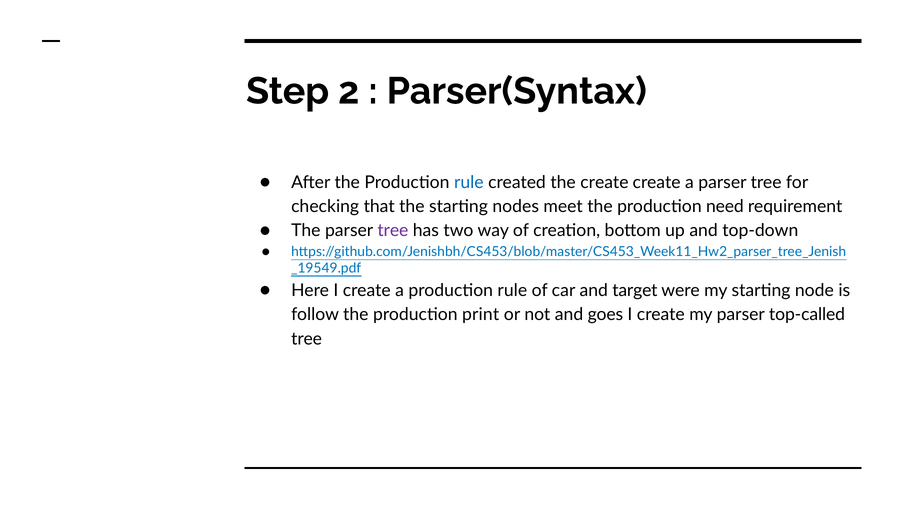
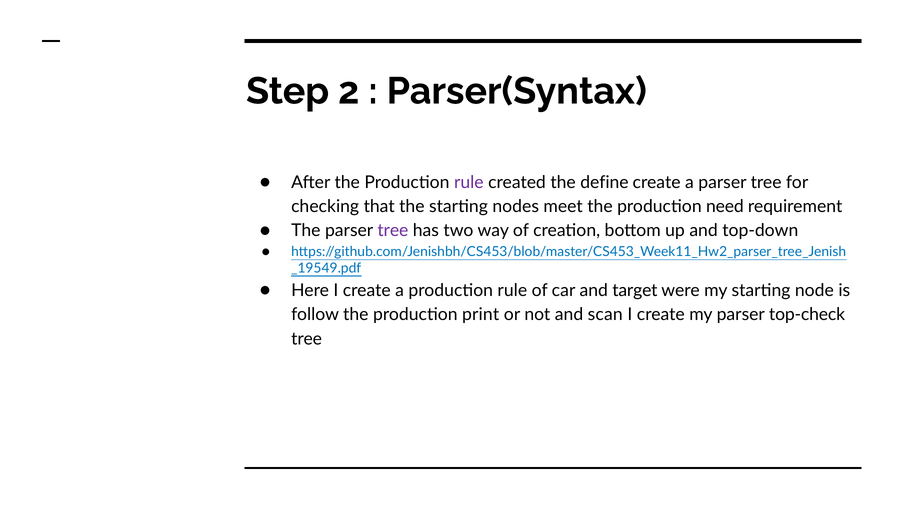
rule colour: blue -> purple (469, 182)
the create: create -> define (604, 182)
goes: goes -> scan (605, 315)
top-called: top-called -> top-check (807, 315)
